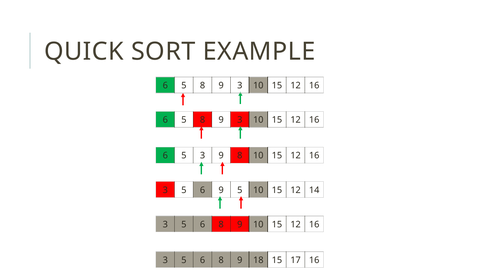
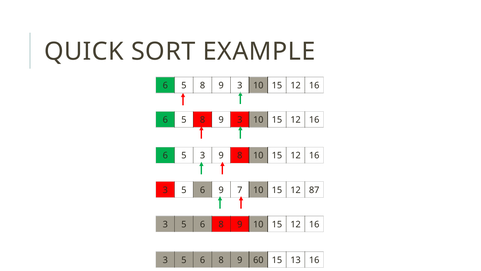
9 5: 5 -> 7 (240, 190)
14: 14 -> 87 (314, 190)
18: 18 -> 60 (258, 260)
17: 17 -> 13 (296, 260)
